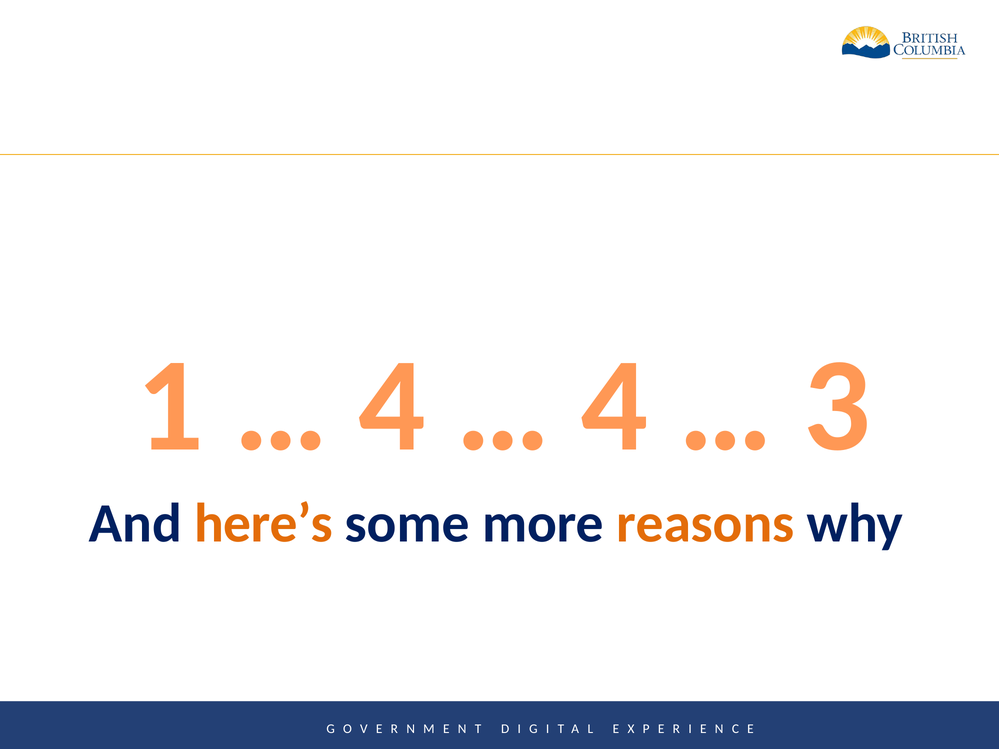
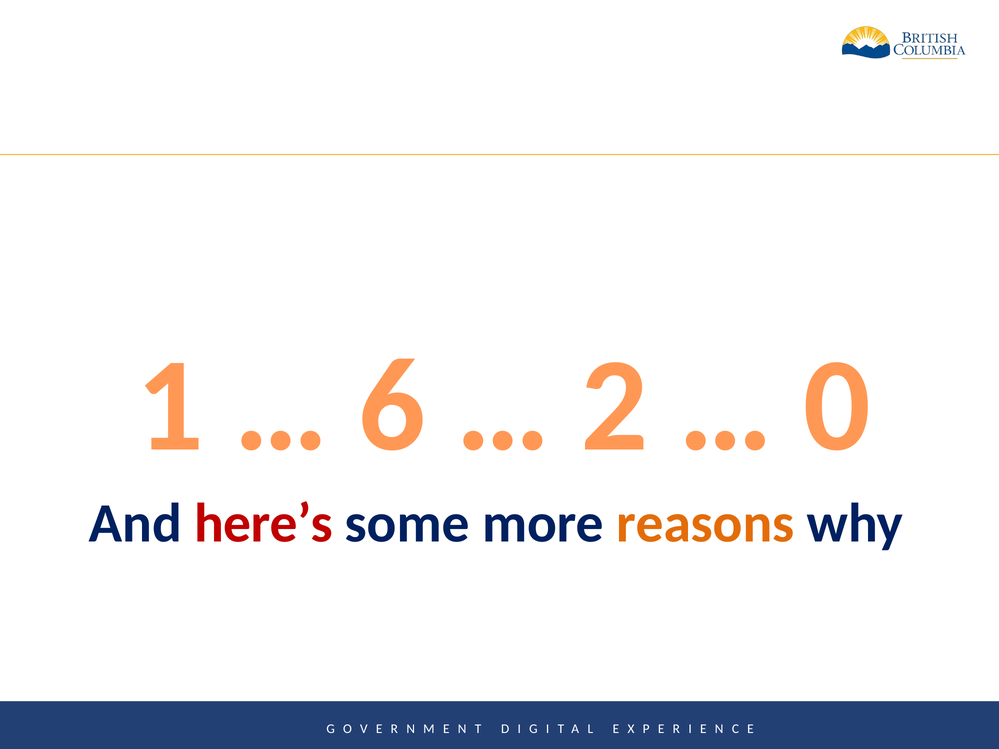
4: 4 -> 6 (392, 406)
4: 4 -> 2 (614, 406)
3: 3 -> 0 (837, 406)
here’s colour: orange -> red (264, 524)
